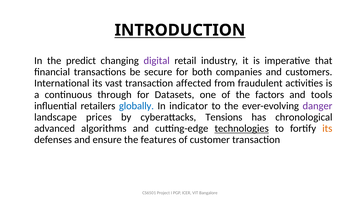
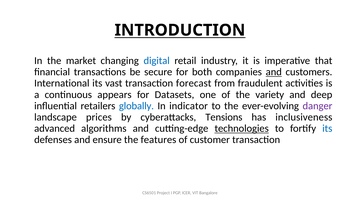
predict: predict -> market (81, 61)
digital colour: purple -> blue (157, 61)
and underline: none -> present (274, 72)
affected: affected -> forecast (194, 83)
through: through -> appears (115, 95)
factors: factors -> variety (270, 95)
tools: tools -> deep (322, 95)
chronological: chronological -> inclusiveness (304, 117)
its colour: orange -> blue (327, 129)
